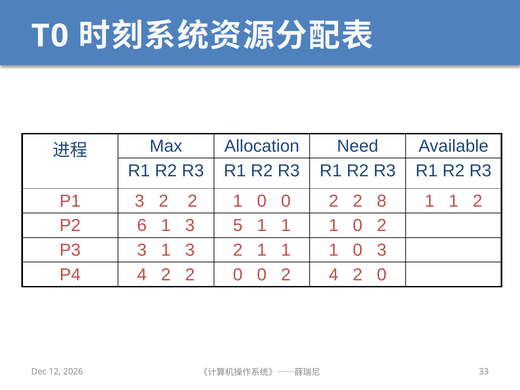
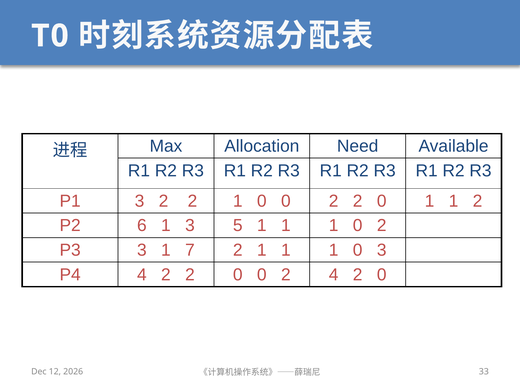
0 2 2 8: 8 -> 0 (382, 201)
3 1 3: 3 -> 7 (190, 250)
